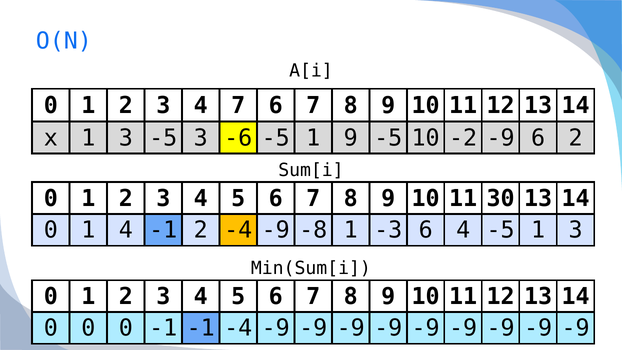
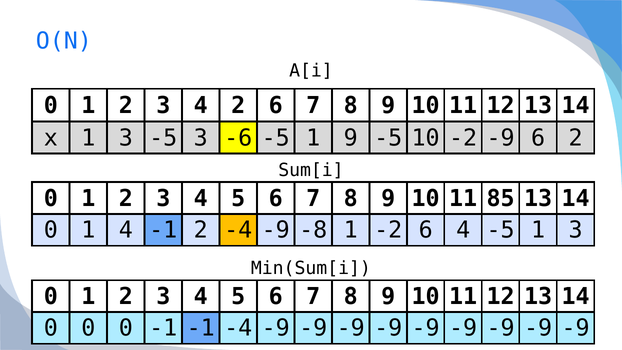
4 7: 7 -> 2 (238, 106)
30: 30 -> 85 (501, 198)
1 -3: -3 -> -2 (388, 230)
